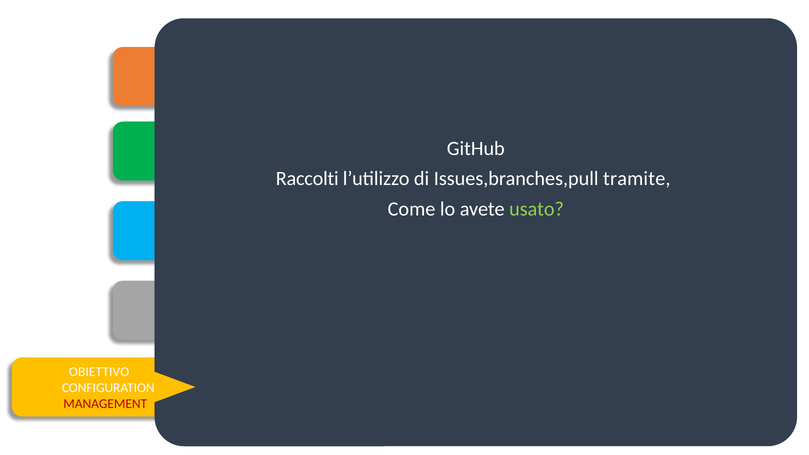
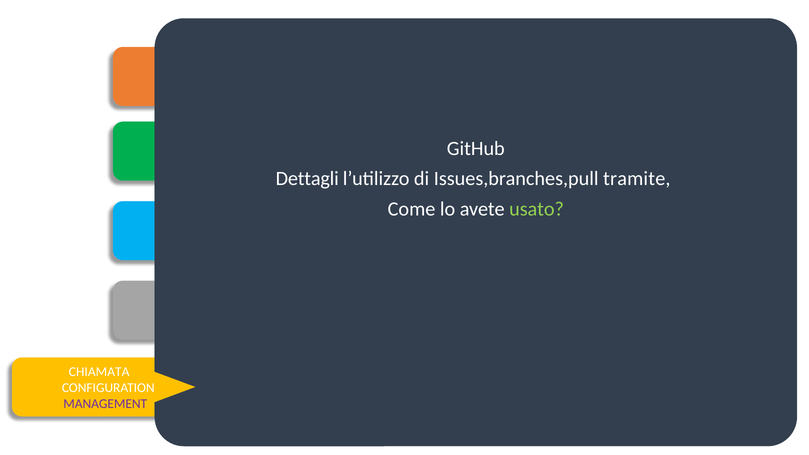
Raccolti: Raccolti -> Dettagli (307, 179)
OBIETTIVO: OBIETTIVO -> CHIAMATA (99, 372)
MANAGEMENT colour: red -> purple (105, 404)
